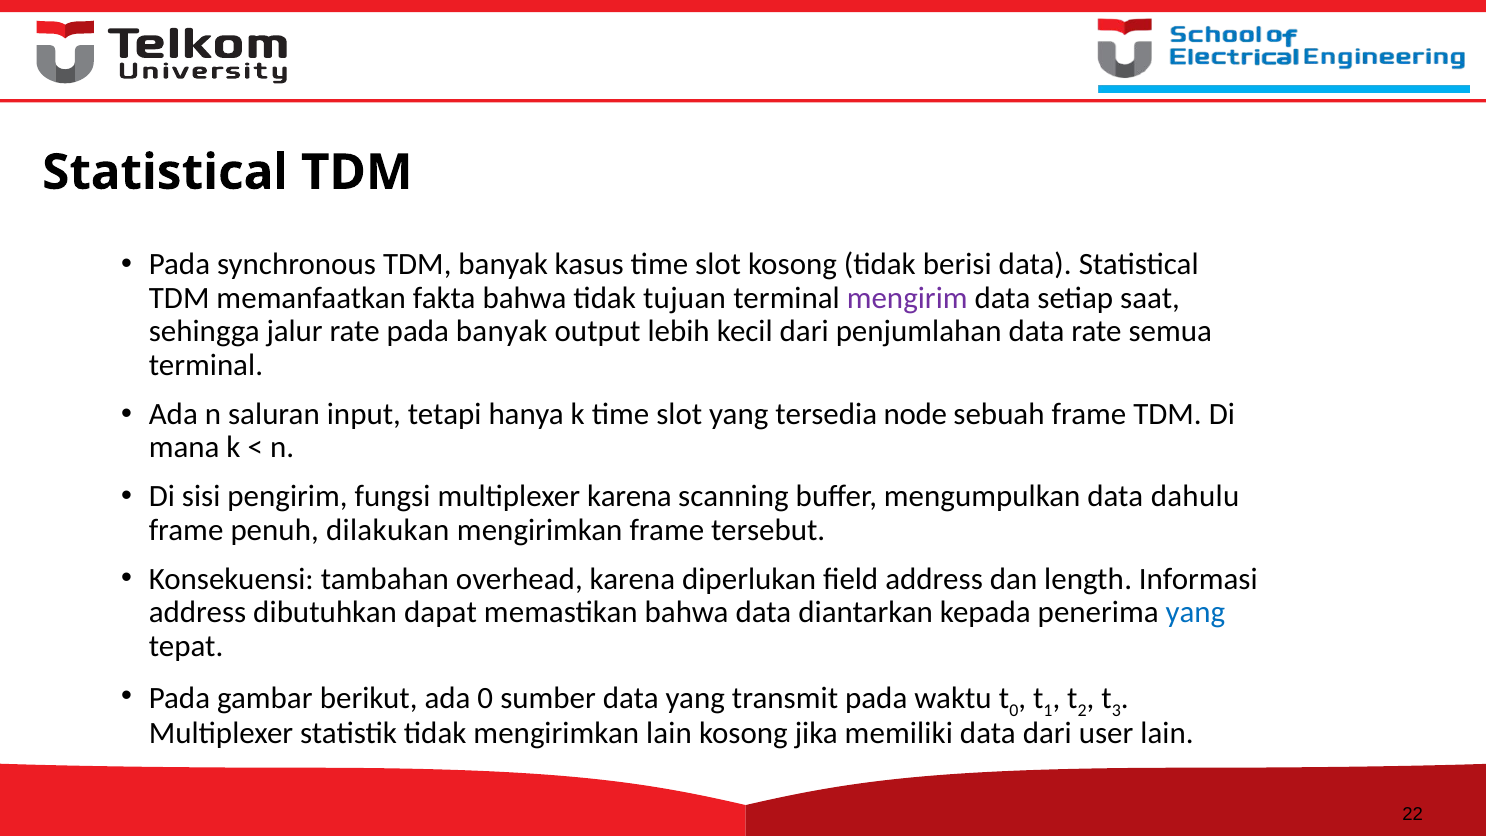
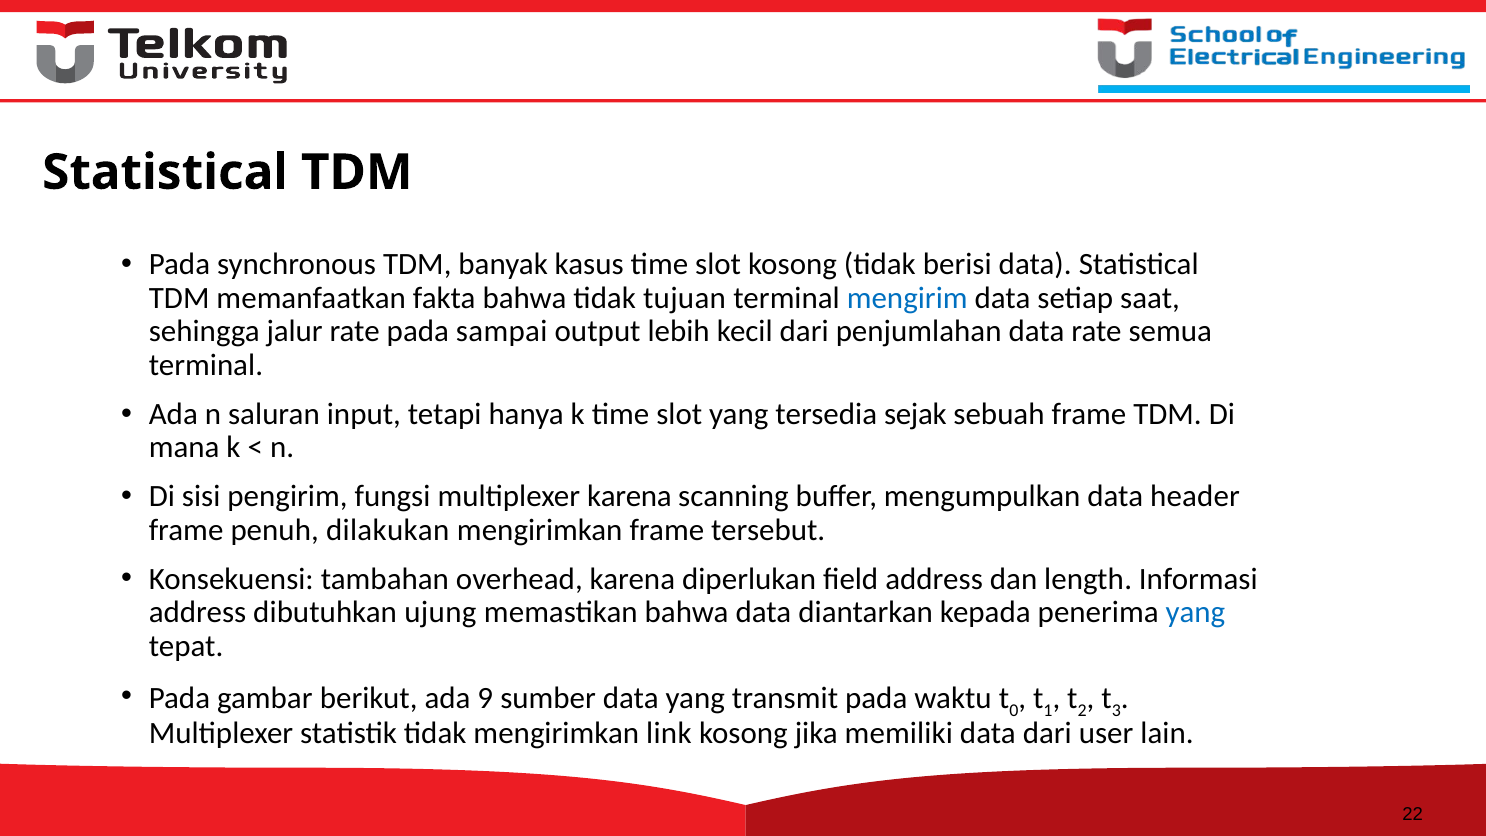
mengirim colour: purple -> blue (907, 298)
pada banyak: banyak -> sampai (502, 332)
node: node -> sejak (915, 414)
dahulu: dahulu -> header (1195, 496)
dapat: dapat -> ujung (440, 612)
ada 0: 0 -> 9 (485, 698)
mengirimkan lain: lain -> link (669, 733)
